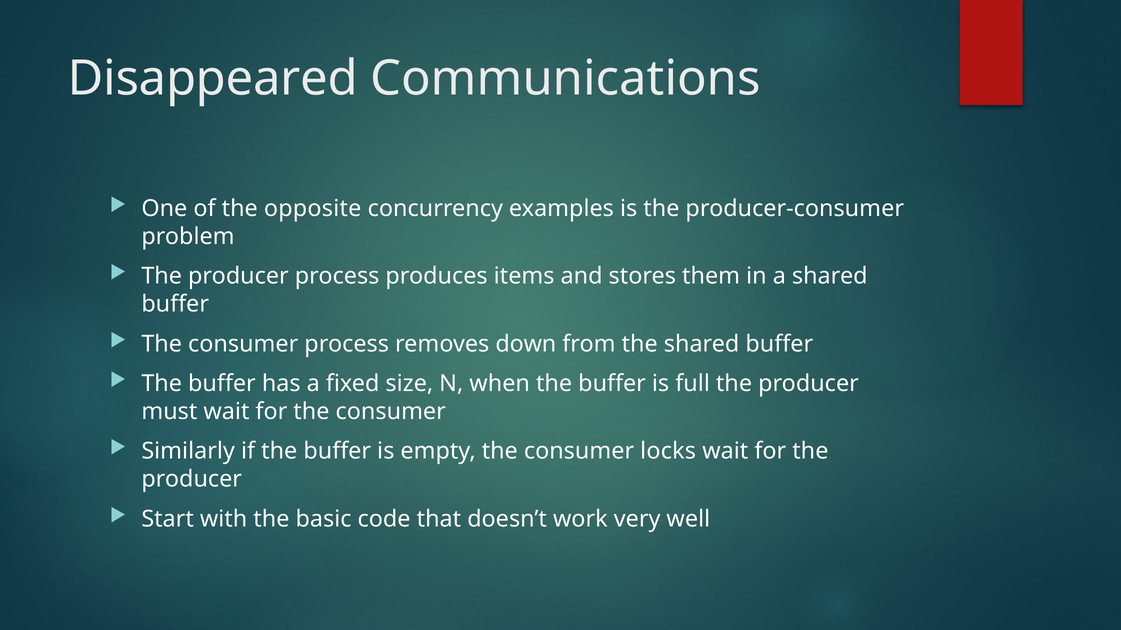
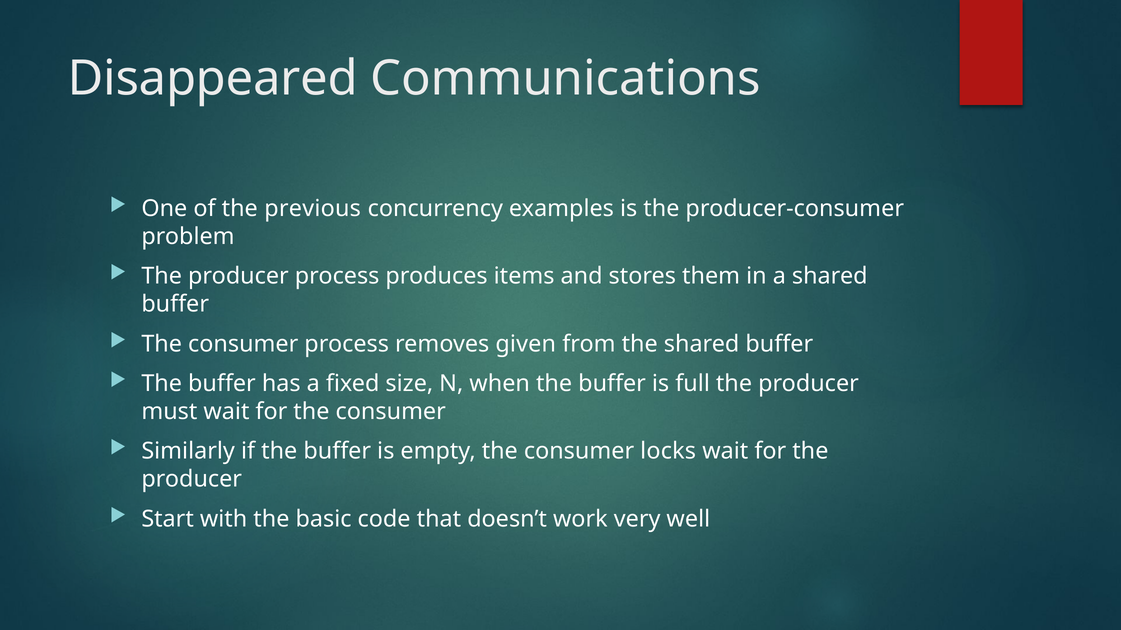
opposite: opposite -> previous (313, 209)
down: down -> given (526, 344)
